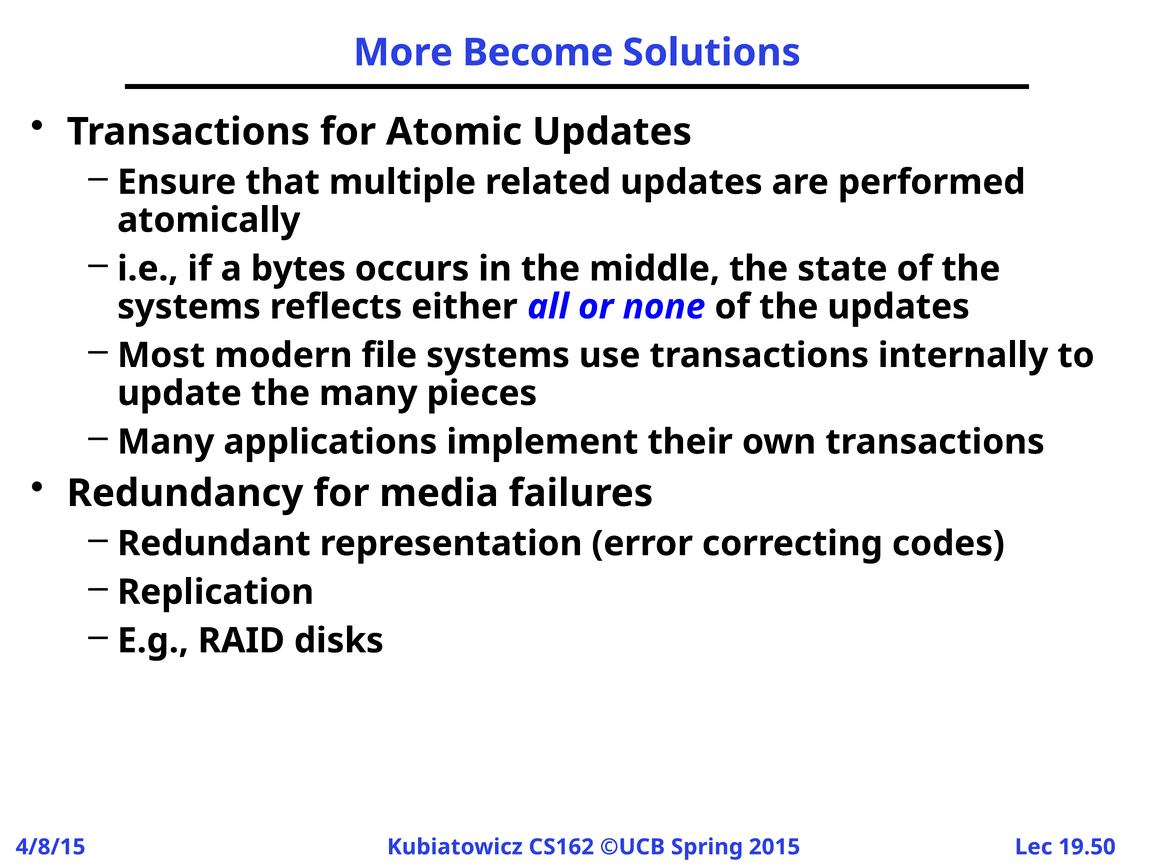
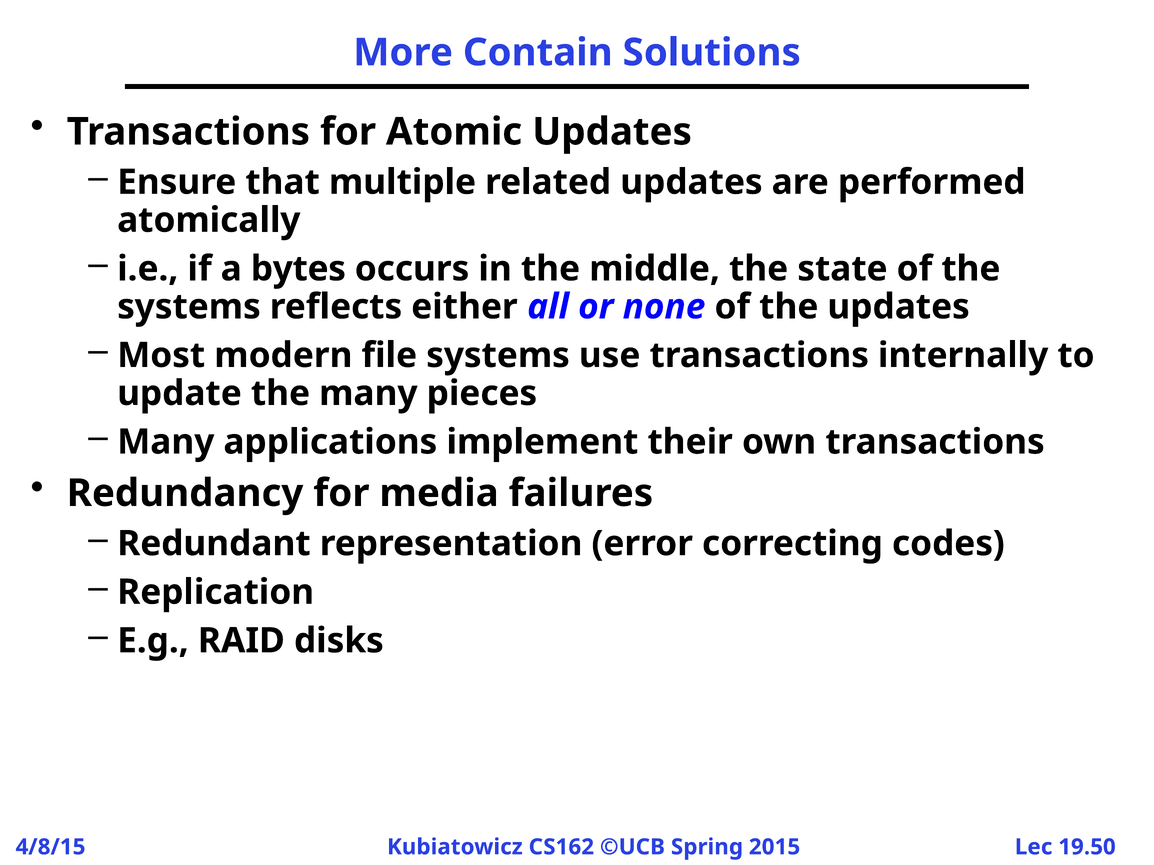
Become: Become -> Contain (538, 53)
